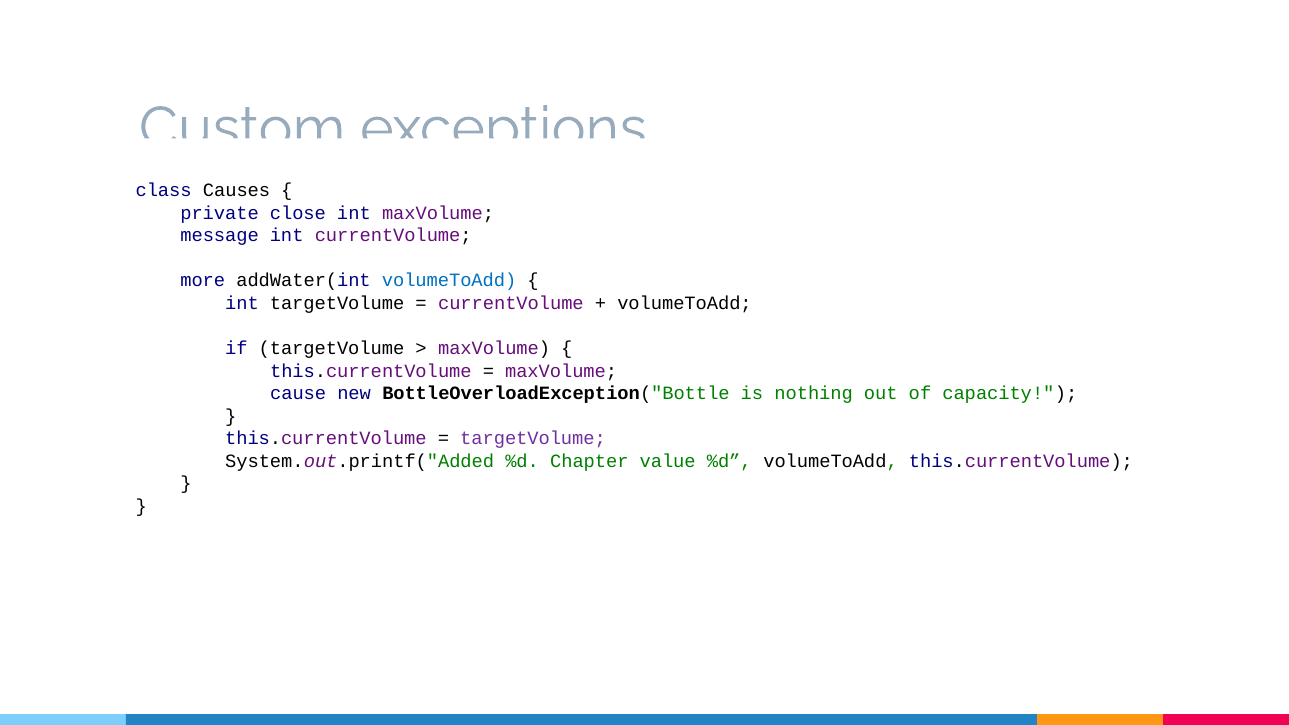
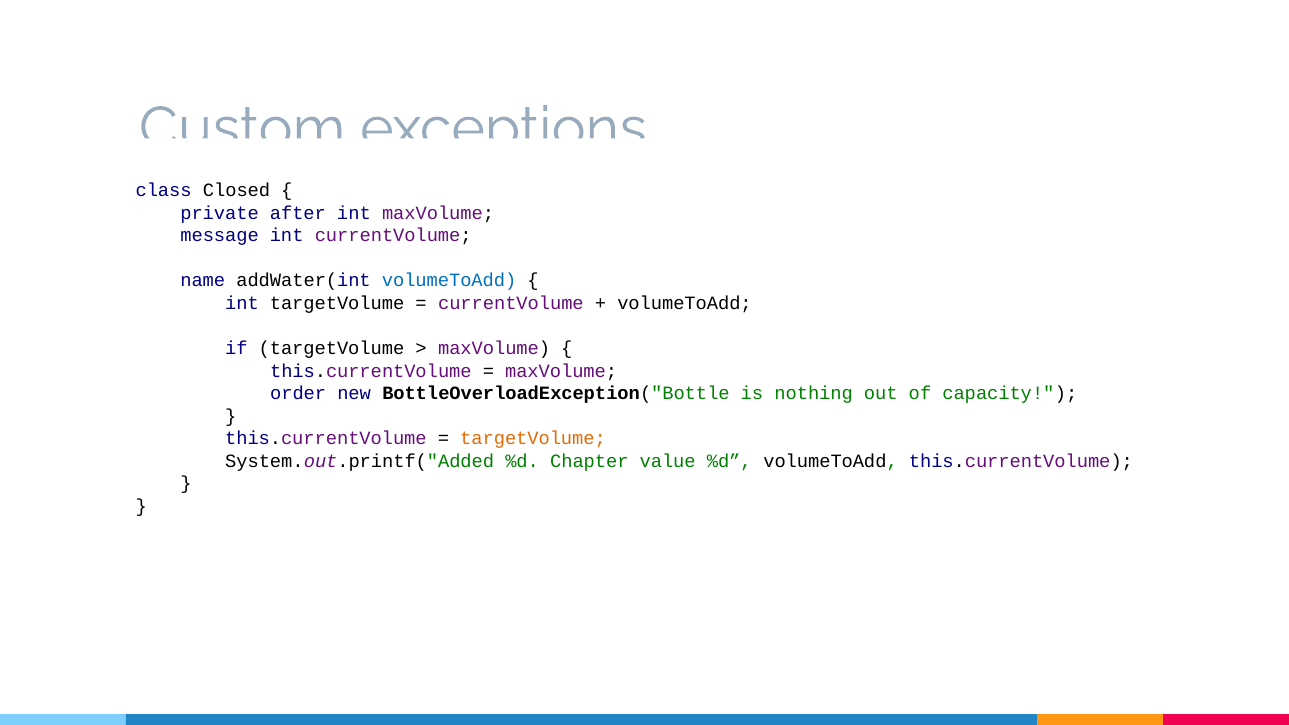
Causes: Causes -> Closed (237, 191)
close: close -> after (298, 213)
more: more -> name (203, 281)
cause: cause -> order (298, 393)
targetVolume colour: purple -> orange (533, 439)
